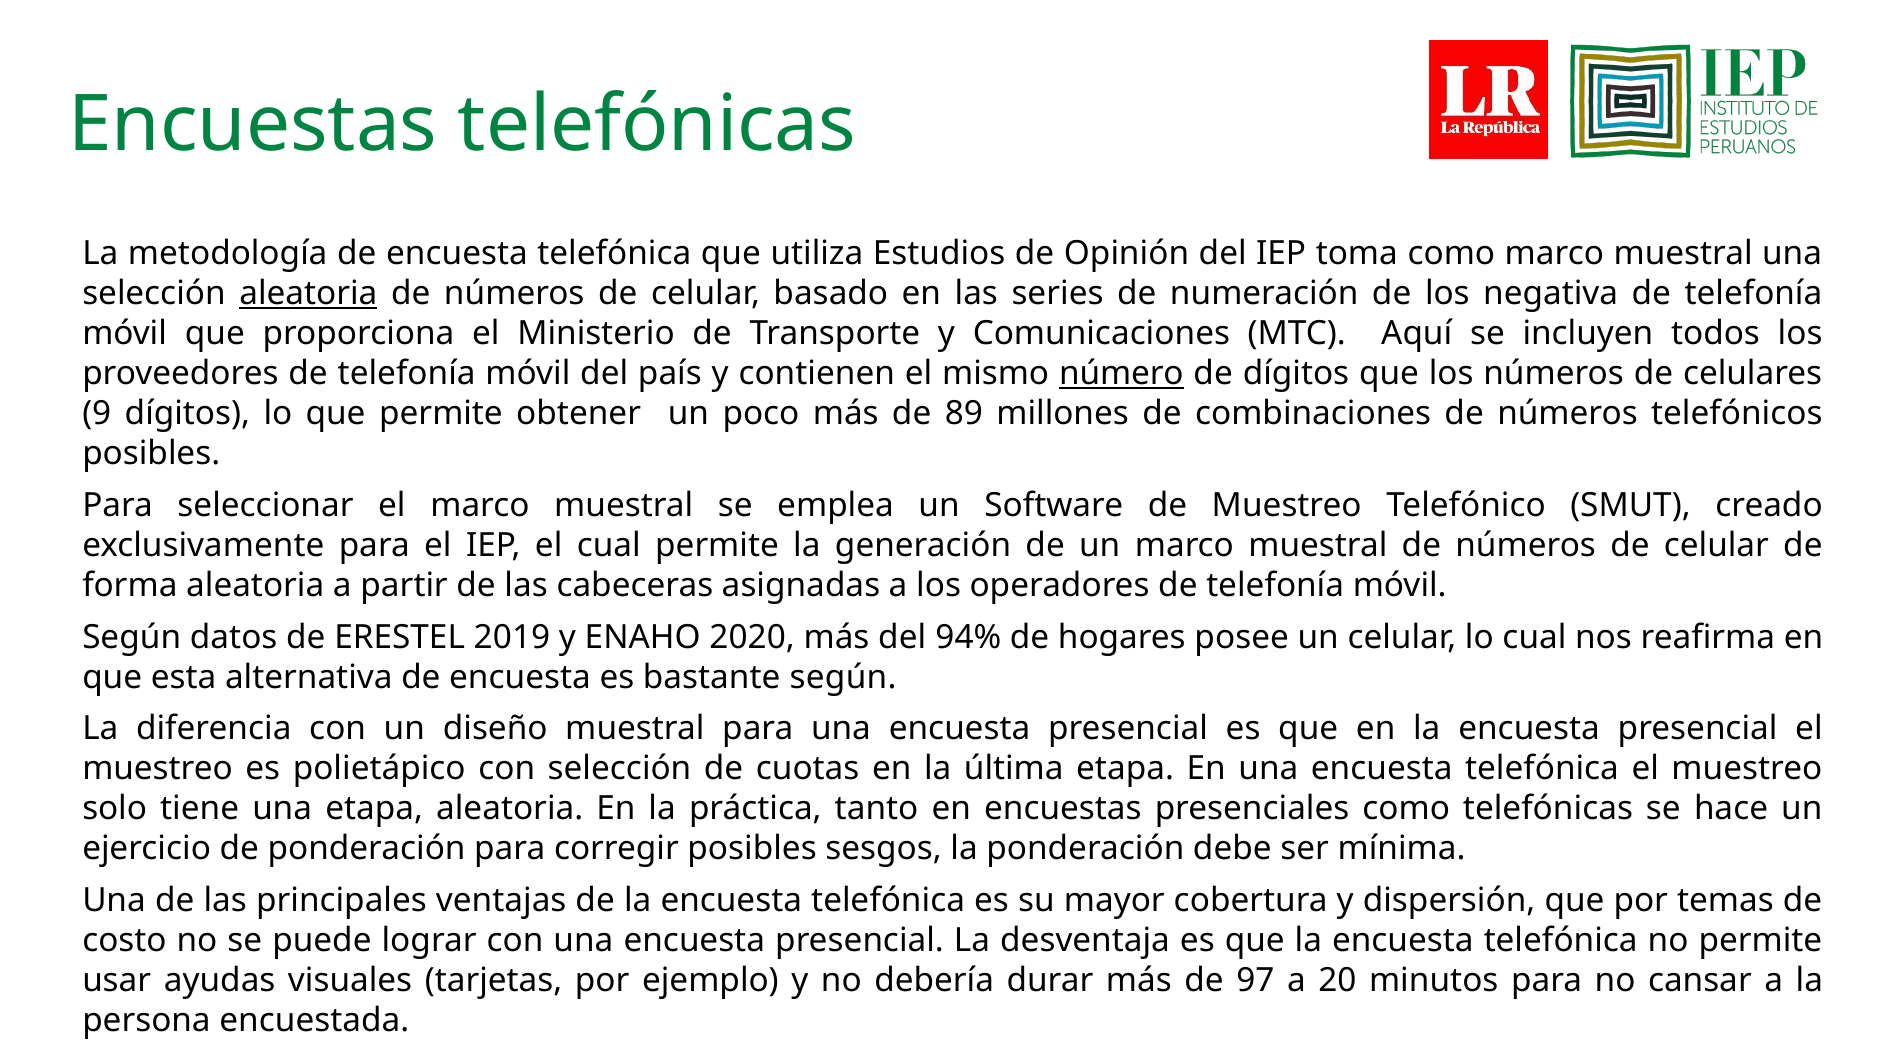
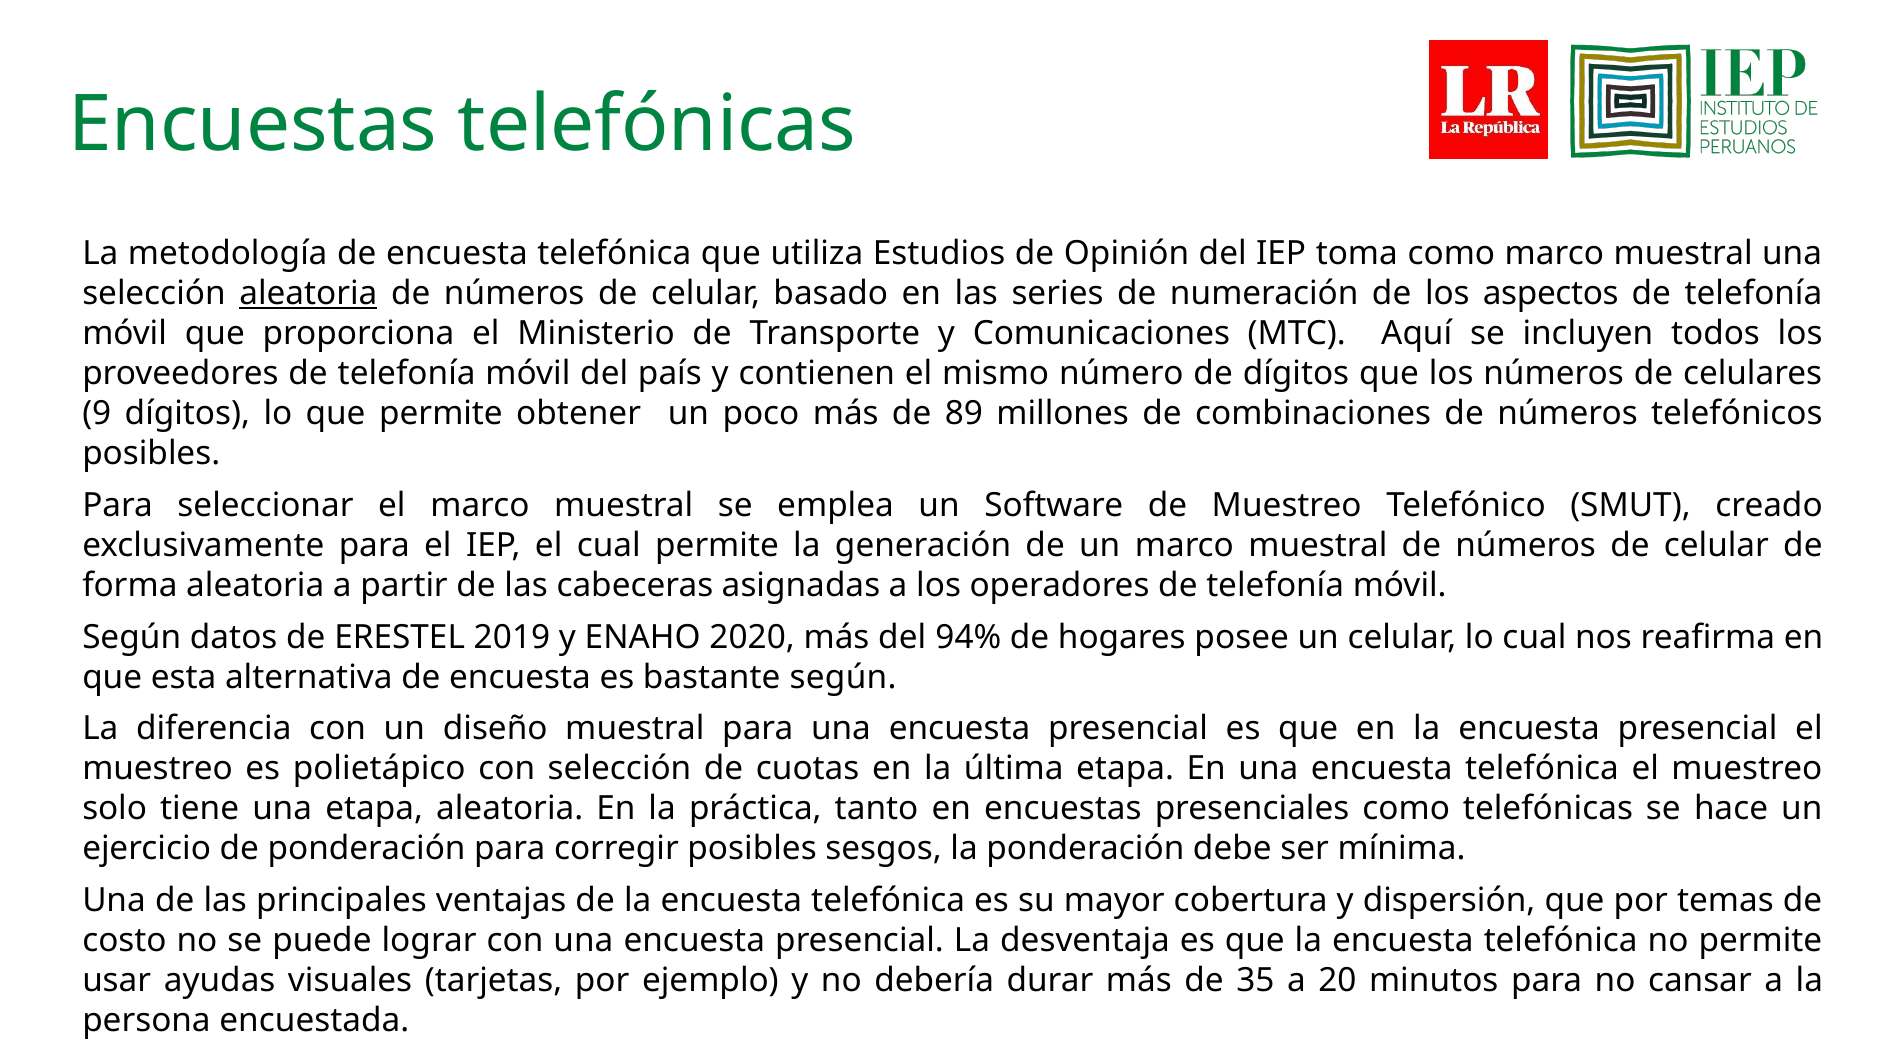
negativa: negativa -> aspectos (1551, 294)
número underline: present -> none (1121, 374)
97: 97 -> 35 (1255, 981)
